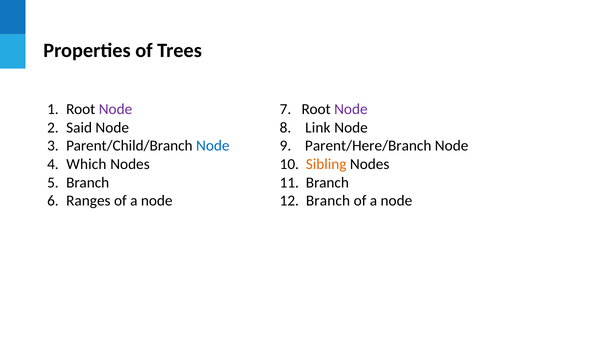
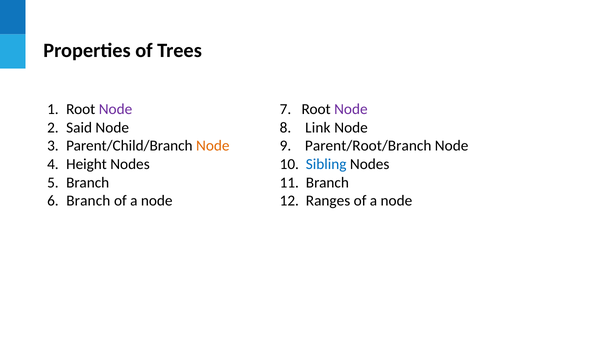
Node colour: blue -> orange (213, 146)
Parent/Here/Branch: Parent/Here/Branch -> Parent/Root/Branch (368, 146)
Which: Which -> Height (87, 164)
Sibling colour: orange -> blue (326, 164)
Ranges: Ranges -> Branch (88, 201)
12 Branch: Branch -> Ranges (328, 201)
